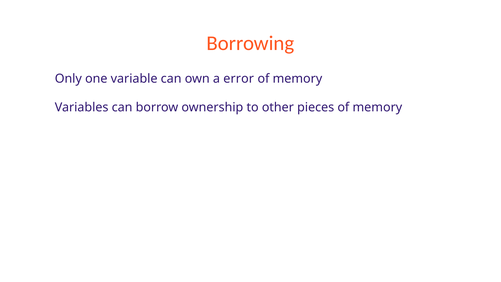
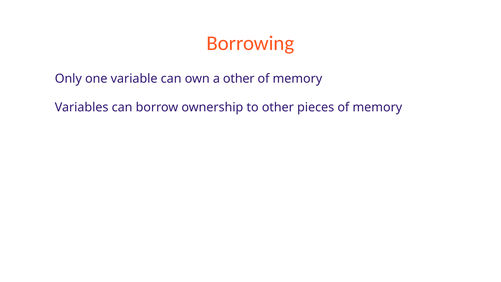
a error: error -> other (239, 79)
